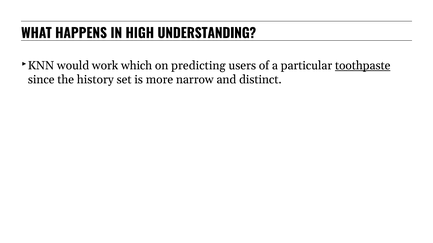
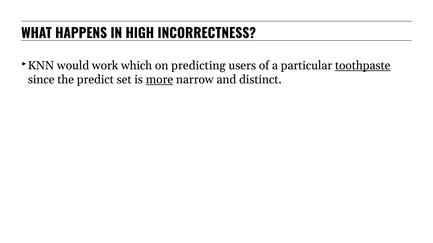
UNDERSTANDING: UNDERSTANDING -> INCORRECTNESS (207, 34)
history: history -> predict (95, 80)
more underline: none -> present (159, 80)
